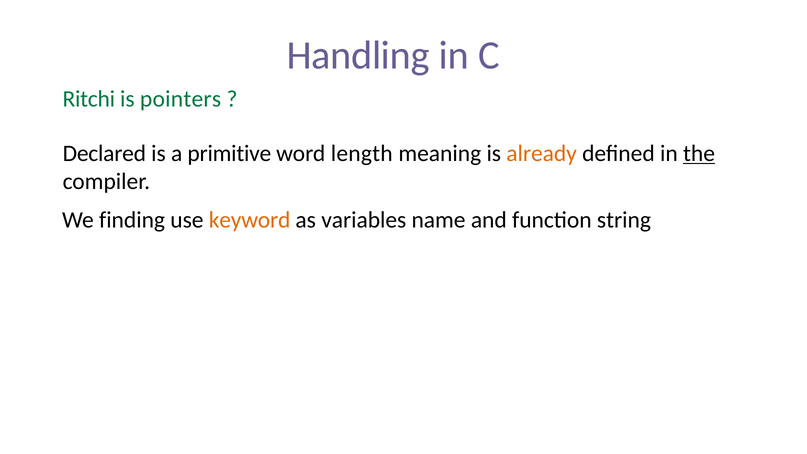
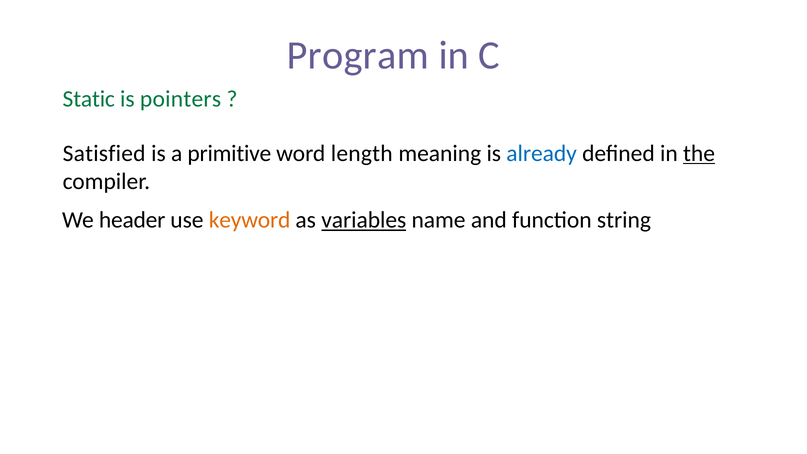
Handling: Handling -> Program (358, 55)
Ritchi: Ritchi -> Static (89, 99)
Declared: Declared -> Satisfied (104, 153)
already colour: orange -> blue (542, 153)
finding: finding -> header (132, 220)
variables underline: none -> present (364, 220)
